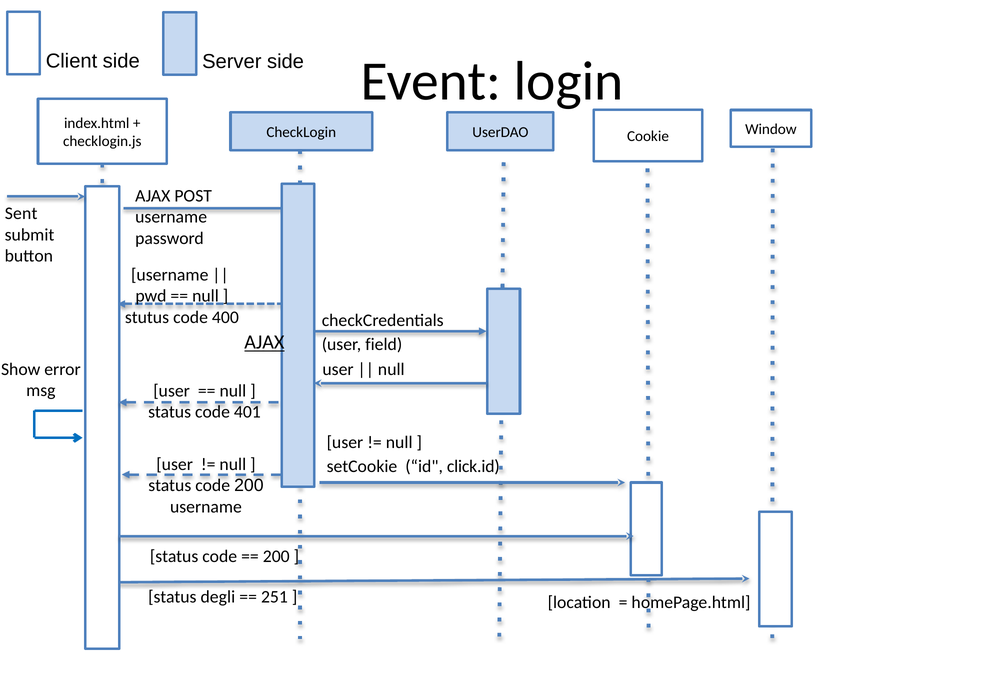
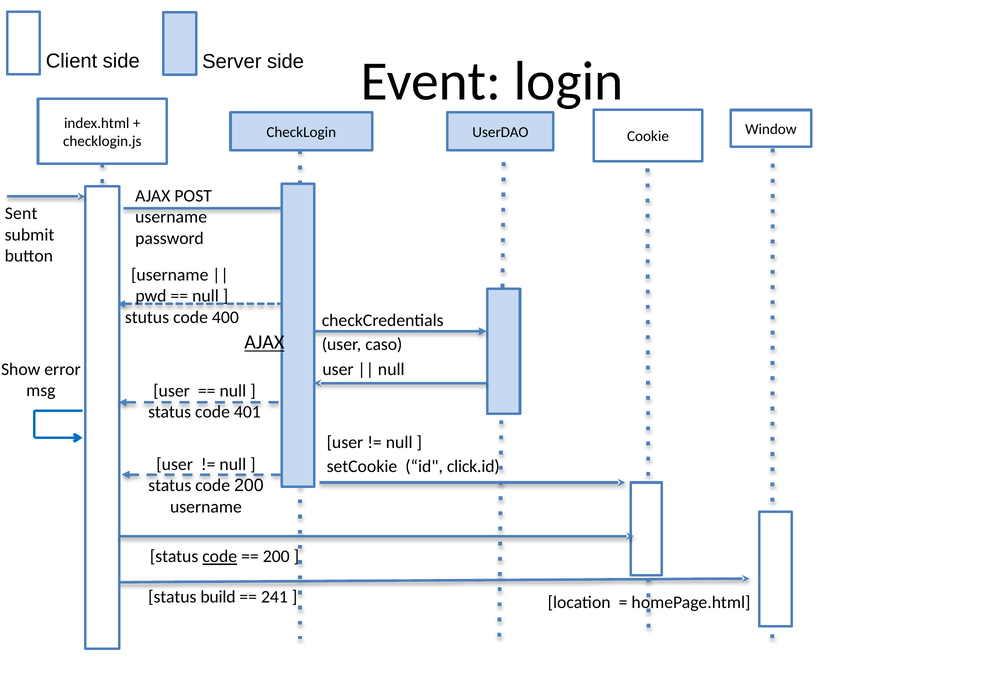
field: field -> caso (384, 344)
code underline: none -> present (220, 557)
degli: degli -> build (218, 597)
251: 251 -> 241 (274, 597)
